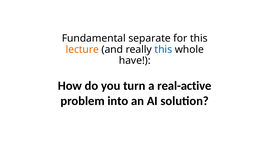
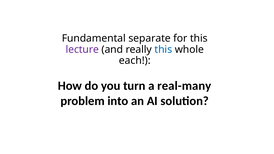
lecture colour: orange -> purple (82, 49)
have: have -> each (135, 61)
real-active: real-active -> real-many (184, 86)
